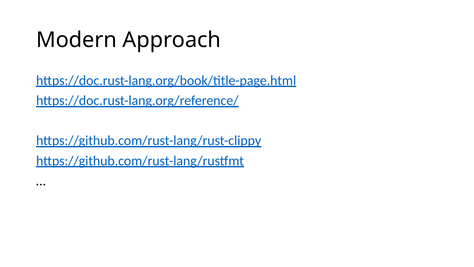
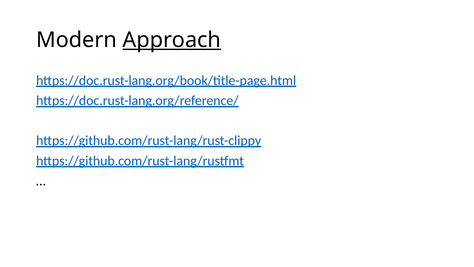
Approach underline: none -> present (172, 40)
